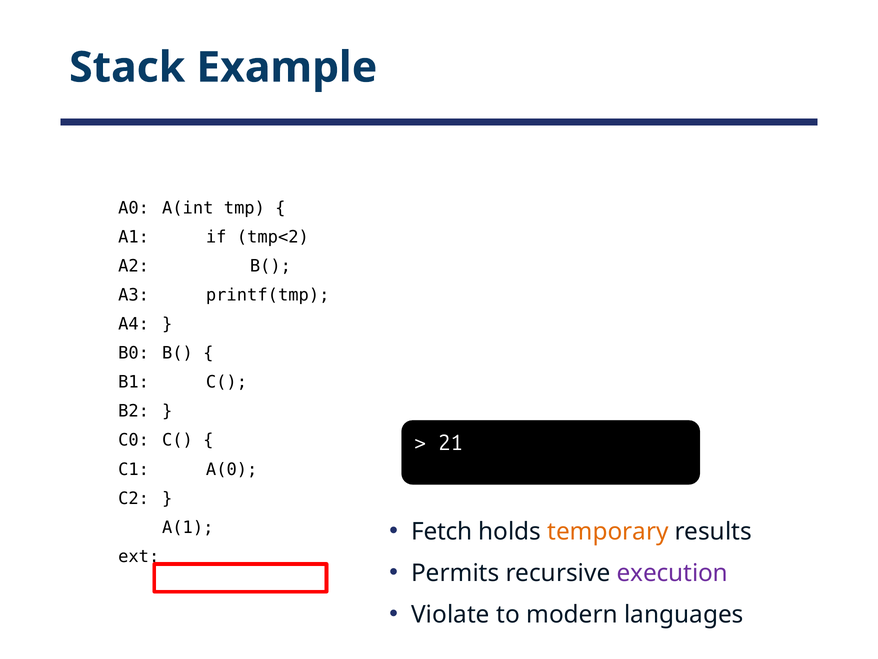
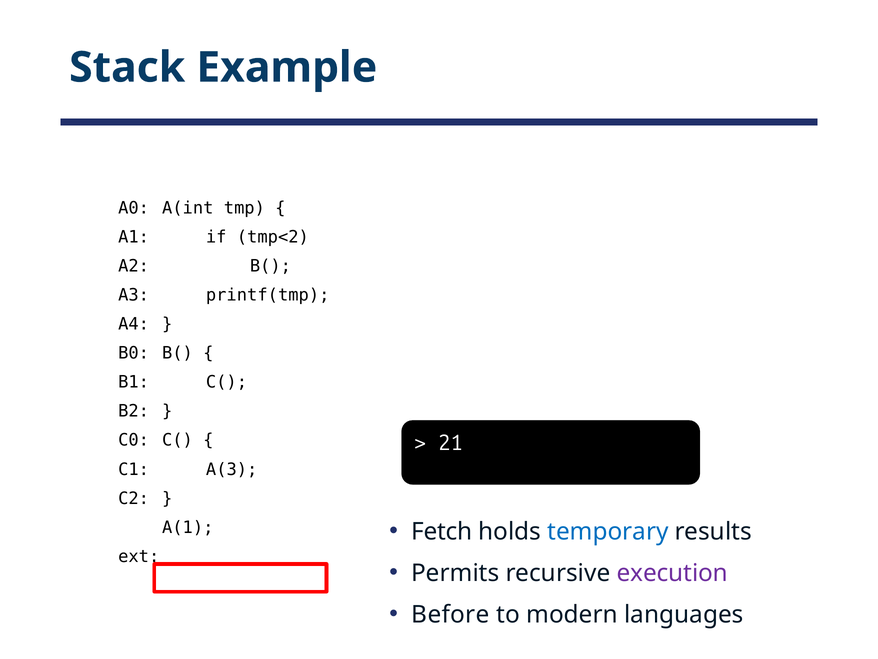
A(0: A(0 -> A(3 (232, 469)
temporary colour: orange -> blue (608, 531)
Violate: Violate -> Before (450, 614)
